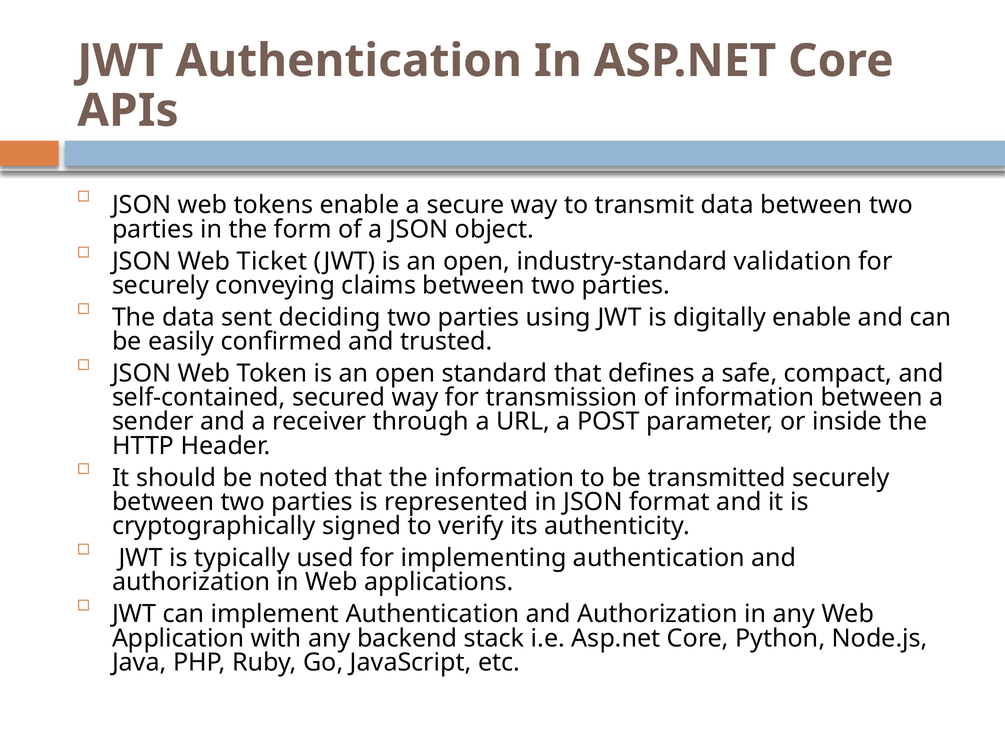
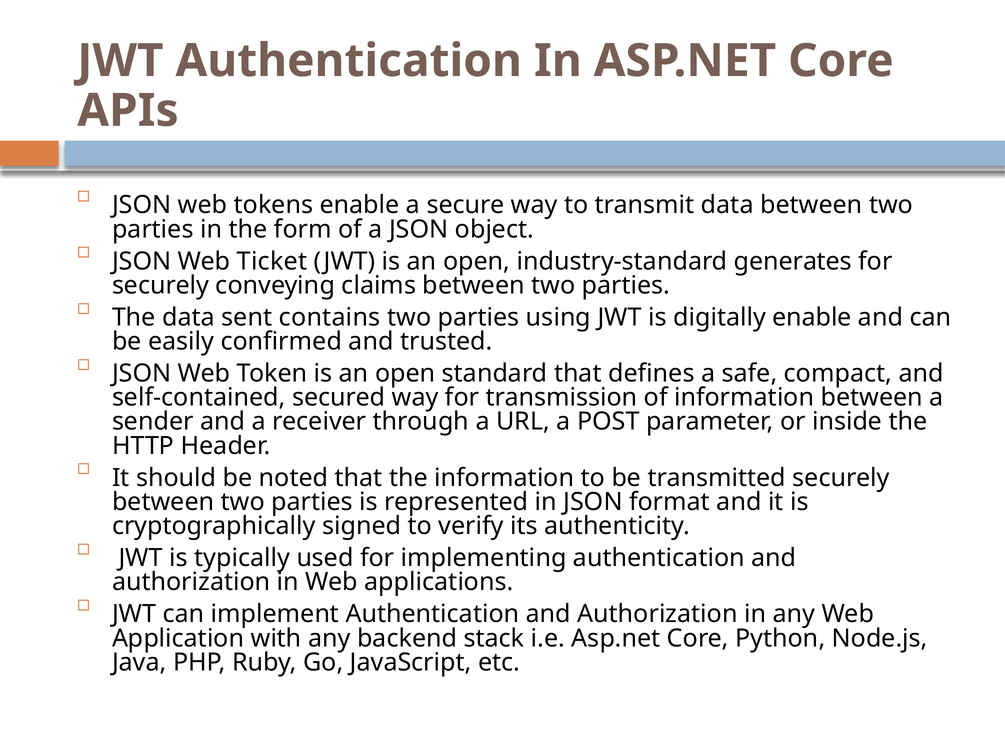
validation: validation -> generates (793, 261)
deciding: deciding -> contains (330, 317)
